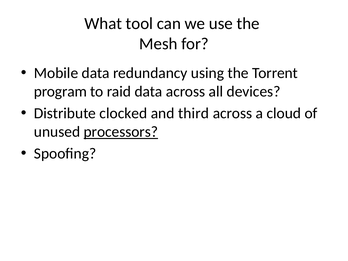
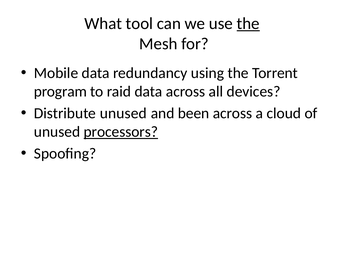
the underline: none -> present (248, 24)
Distribute clocked: clocked -> unused (123, 113)
third: third -> been (194, 113)
